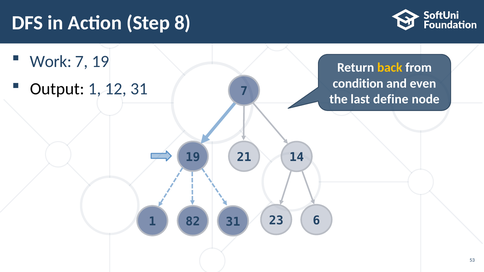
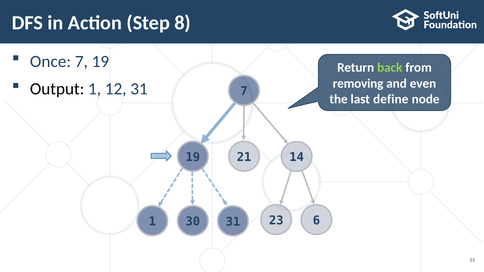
Work: Work -> Once (51, 61)
back colour: yellow -> light green (390, 68)
condition: condition -> removing (358, 83)
82: 82 -> 30 (193, 222)
